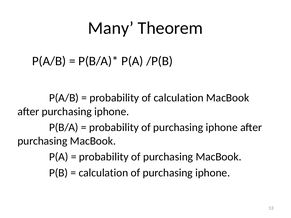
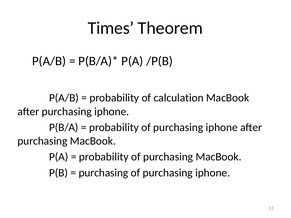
Many: Many -> Times (111, 28)
calculation: calculation -> purchasing (103, 173)
